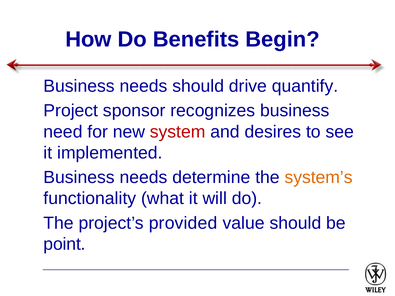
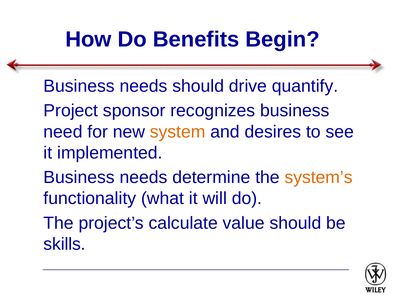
system colour: red -> orange (178, 132)
provided: provided -> calculate (183, 223)
point: point -> skills (65, 244)
